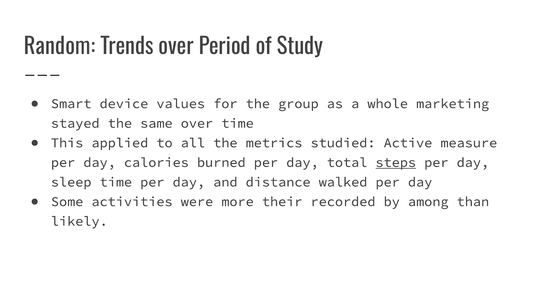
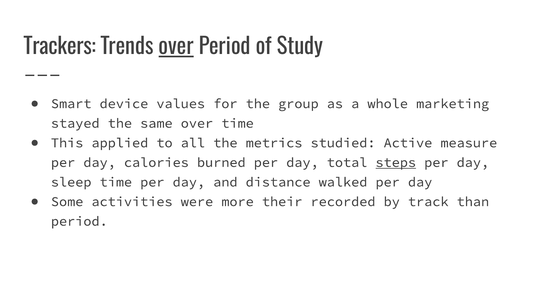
Random: Random -> Trackers (60, 47)
over underline: none -> present (176, 47)
among: among -> track (428, 202)
likely: likely -> period (79, 221)
